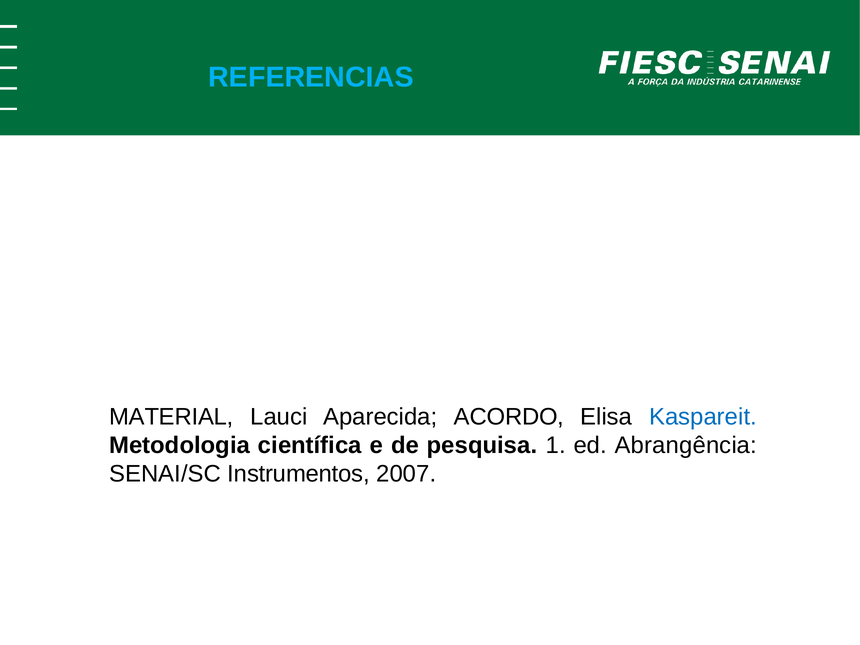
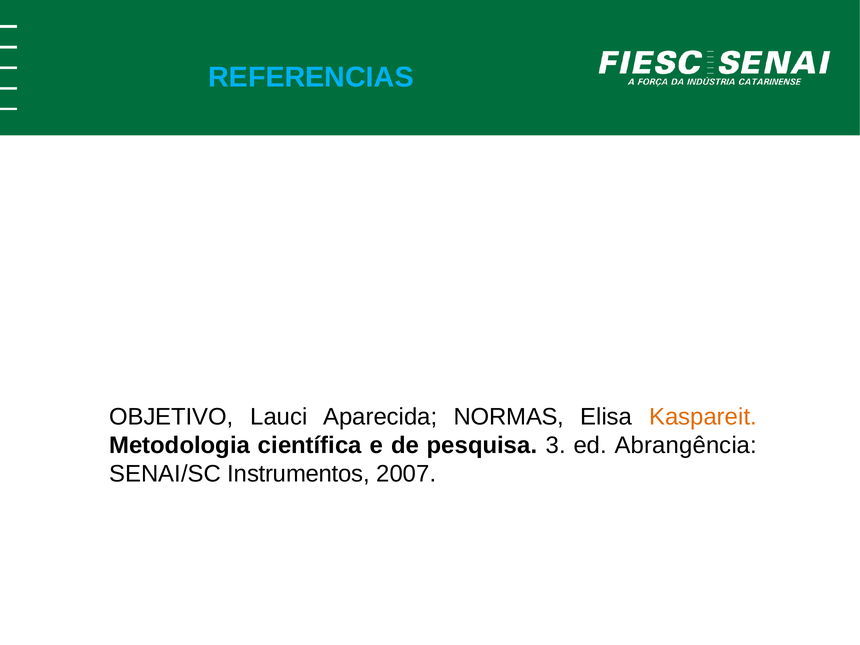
MATERIAL: MATERIAL -> OBJETIVO (171, 417)
Aparecida ACORDO: ACORDO -> NORMAS (509, 417)
Kaspareit colour: blue -> orange (703, 417)
1: 1 -> 3 (556, 445)
